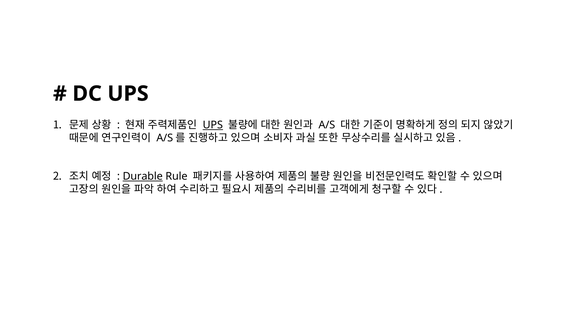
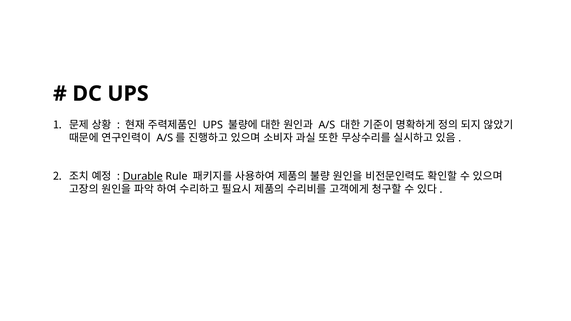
UPS underline: present -> none (213, 125)
